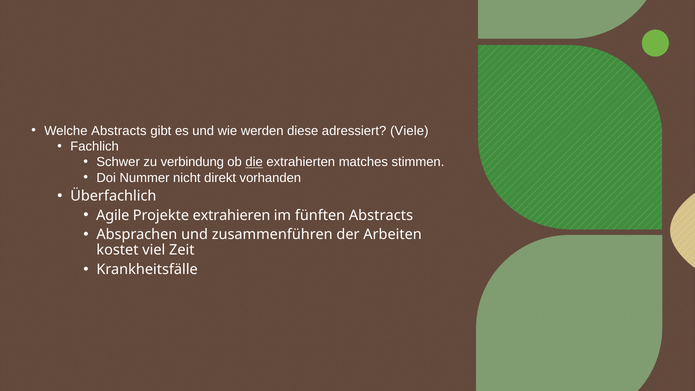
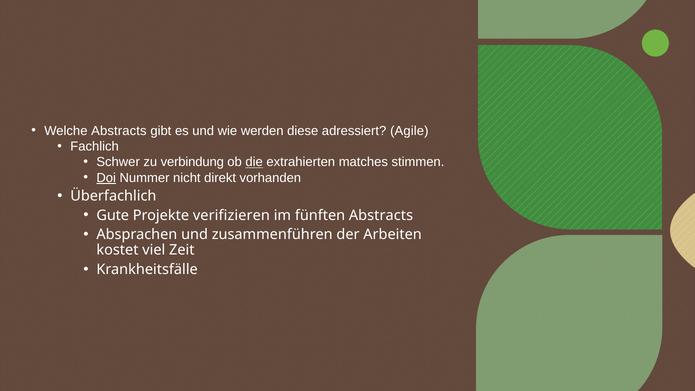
Viele: Viele -> Agile (409, 131)
Doi underline: none -> present (106, 178)
Agile: Agile -> Gute (113, 215)
extrahieren: extrahieren -> verifizieren (231, 215)
